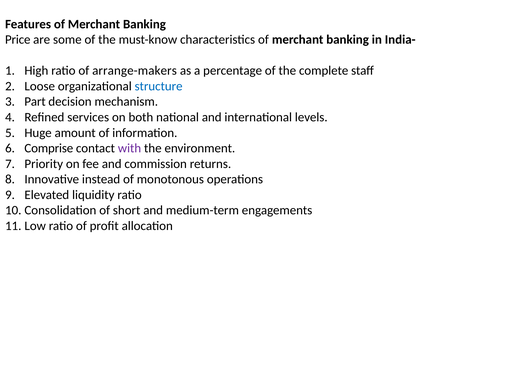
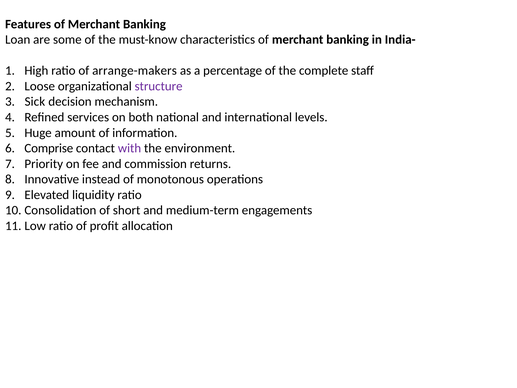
Price: Price -> Loan (18, 40)
structure colour: blue -> purple (159, 86)
Part: Part -> Sick (35, 102)
